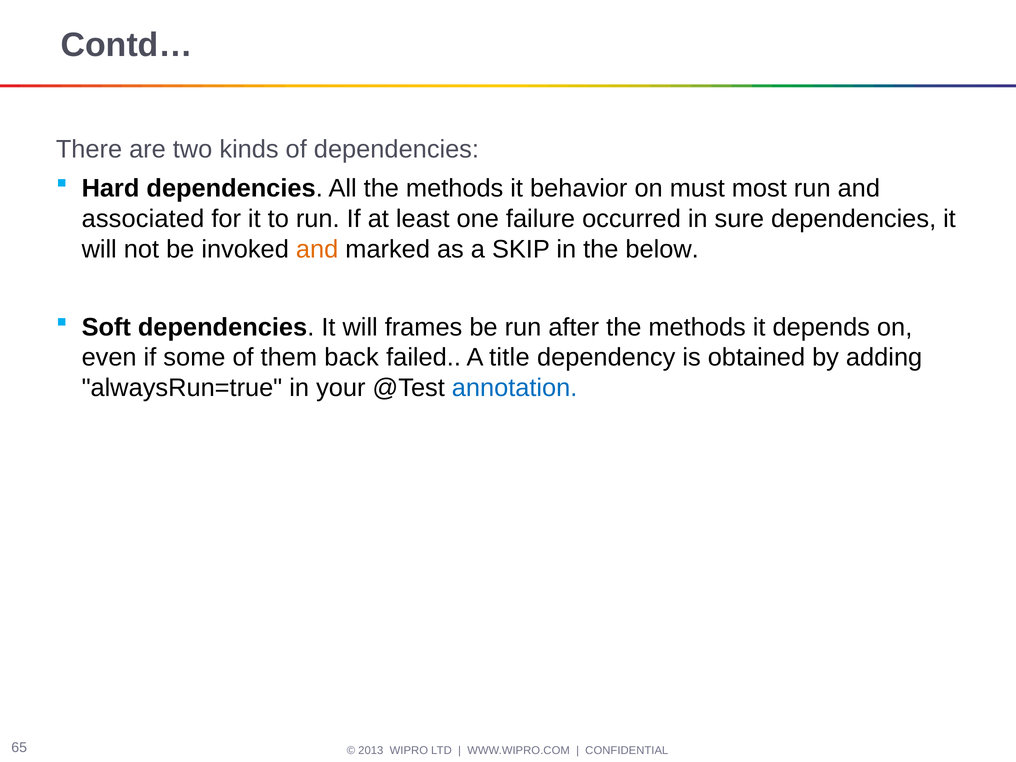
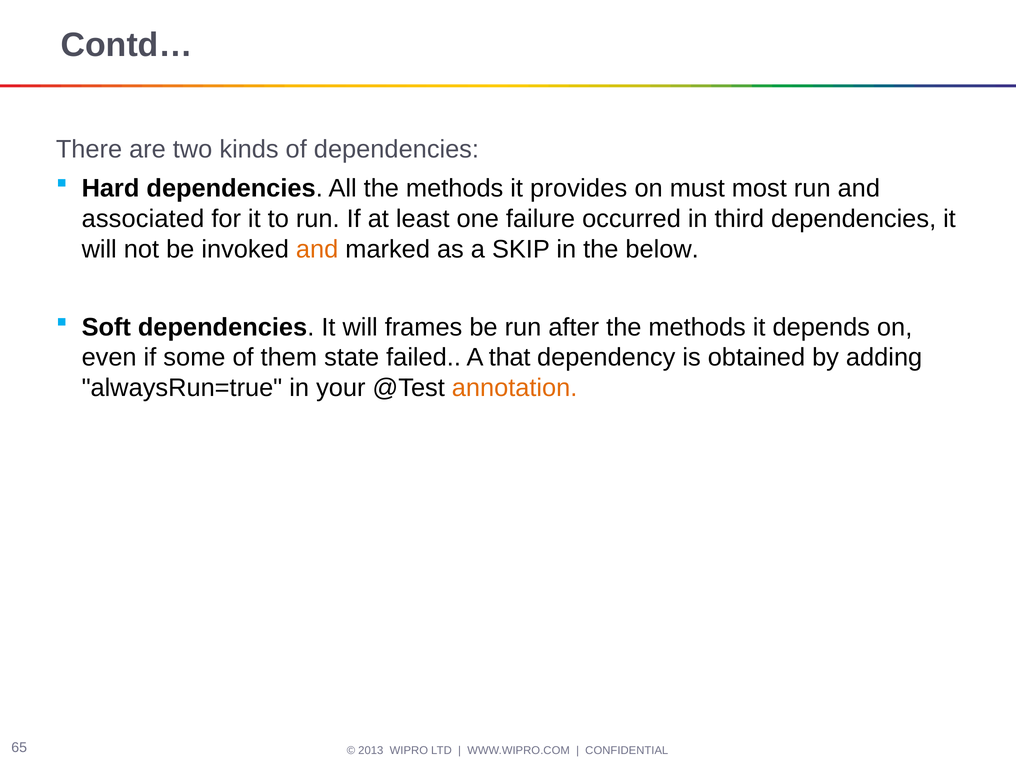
behavior: behavior -> provides (579, 188)
sure: sure -> third (739, 219)
back: back -> state (352, 358)
title: title -> that (510, 358)
annotation colour: blue -> orange (515, 388)
